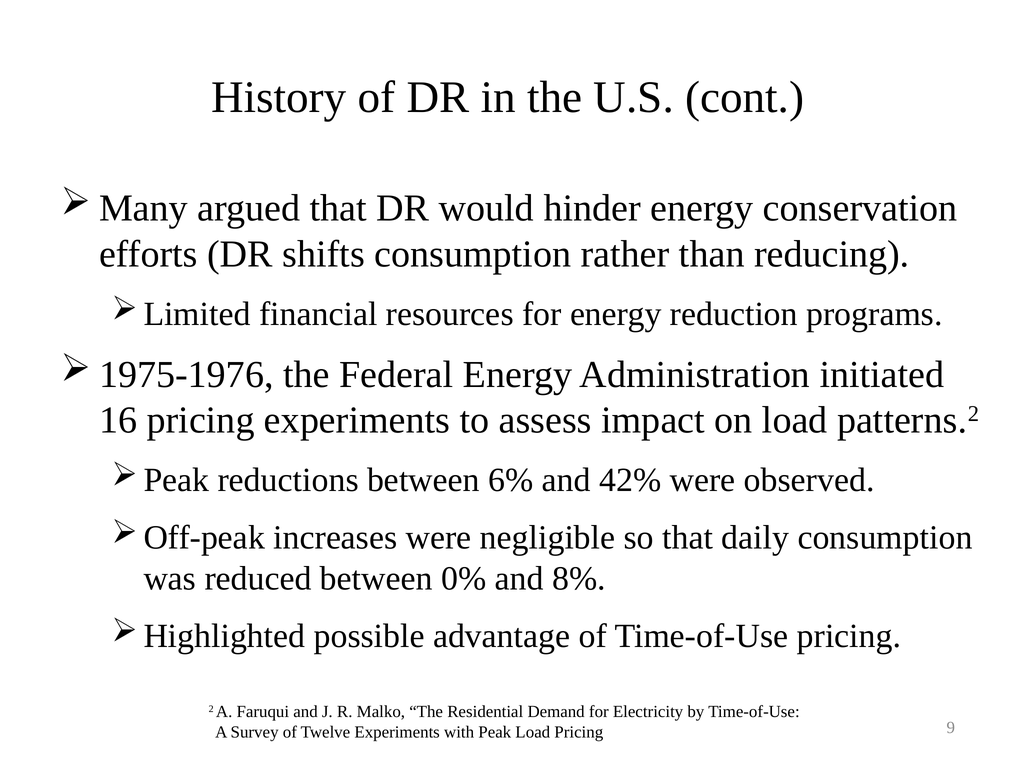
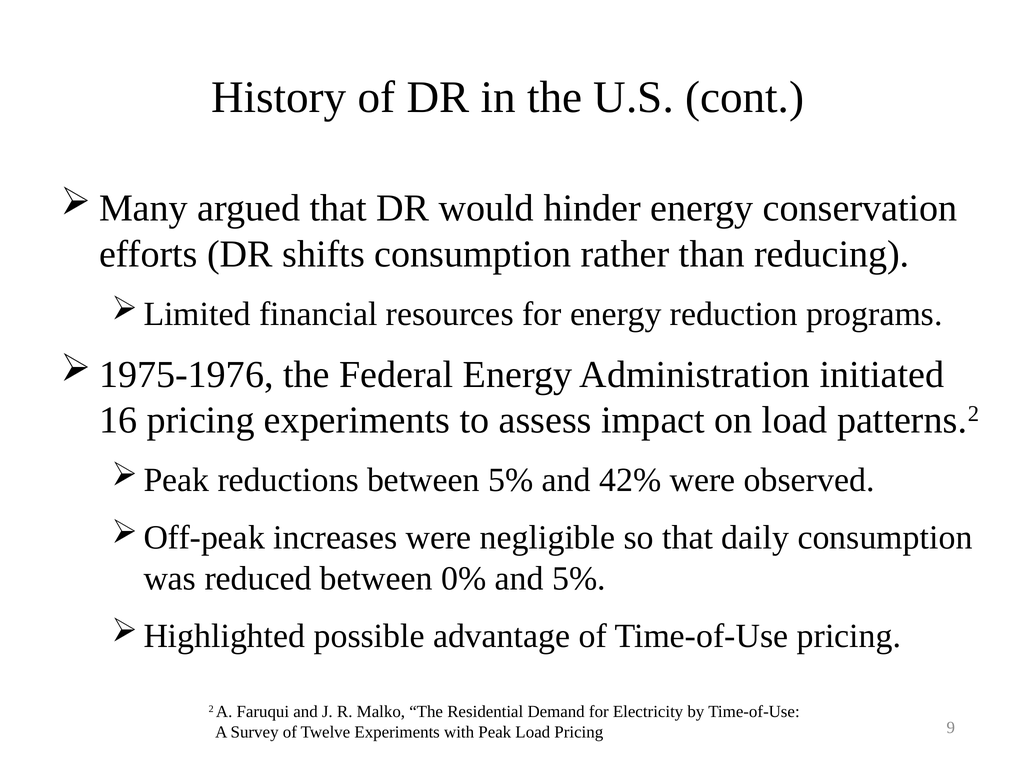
between 6%: 6% -> 5% (511, 480)
and 8%: 8% -> 5% (579, 578)
